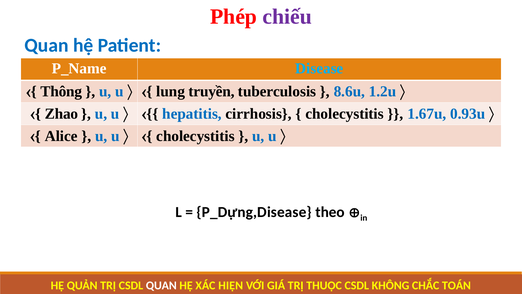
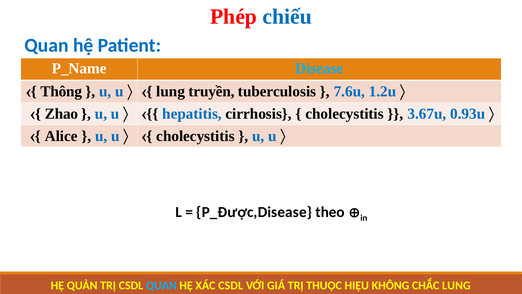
chiếu colour: purple -> blue (287, 16)
8.6u: 8.6u -> 7.6u (349, 91)
1.67u: 1.67u -> 3.67u (427, 114)
P_Dựng,Disease: P_Dựng,Disease -> P_Được,Disease (254, 212)
QUAN colour: white -> light blue (161, 285)
XÁC HIỆN: HIỆN -> CSDL (231, 285)
THUỘC CSDL: CSDL -> HIỆU (357, 285)
CHẮC TOÁN: TOÁN -> LUNG (456, 285)
